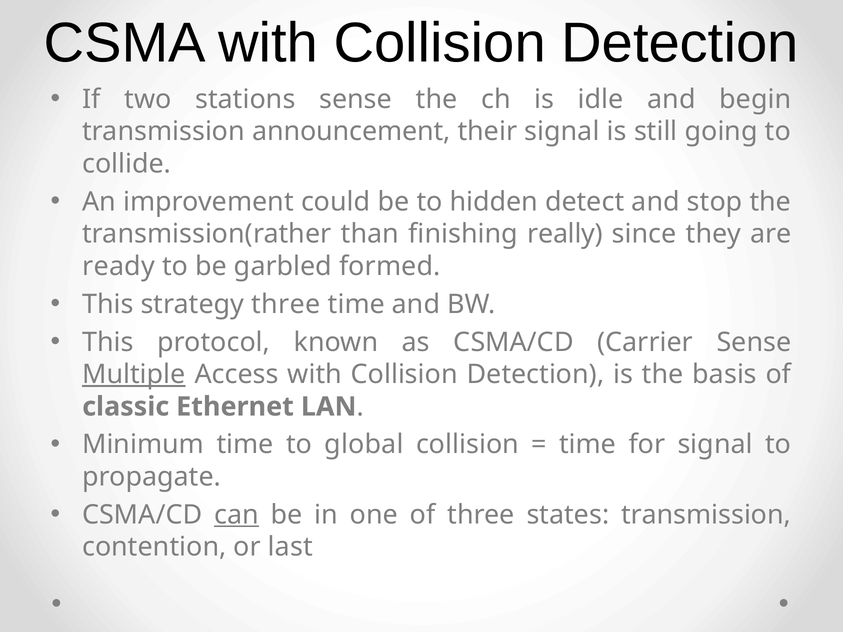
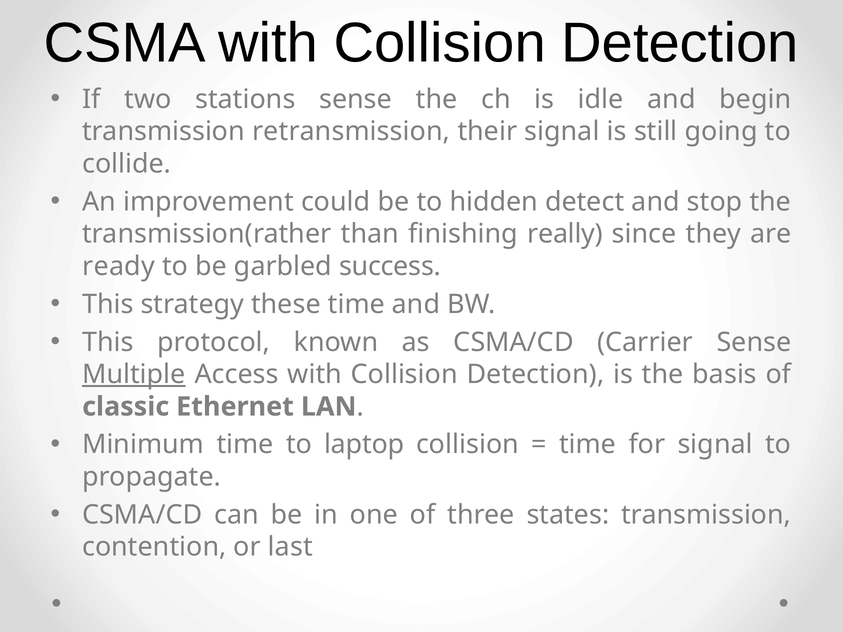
announcement: announcement -> retransmission (351, 132)
formed: formed -> success (390, 266)
strategy three: three -> these (286, 304)
global: global -> laptop (364, 445)
can underline: present -> none (237, 515)
